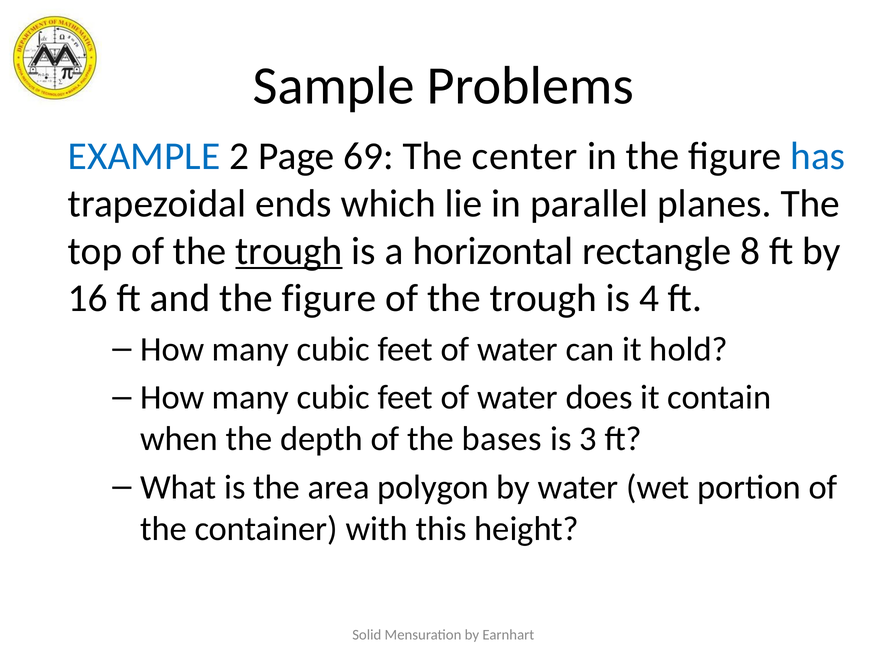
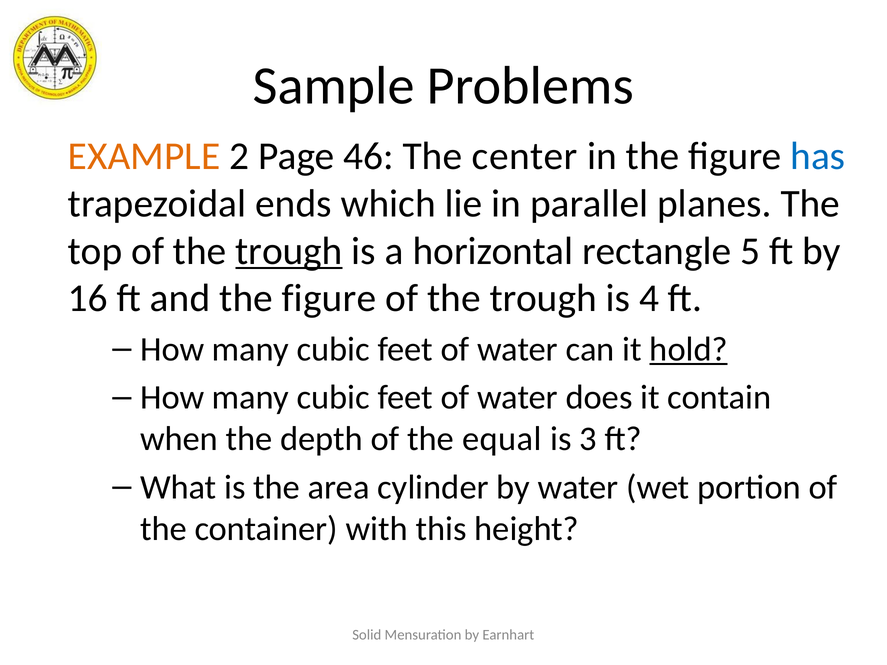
EXAMPLE colour: blue -> orange (144, 156)
69: 69 -> 46 (369, 156)
8: 8 -> 5 (750, 251)
hold underline: none -> present (689, 349)
bases: bases -> equal (502, 439)
polygon: polygon -> cylinder (433, 487)
